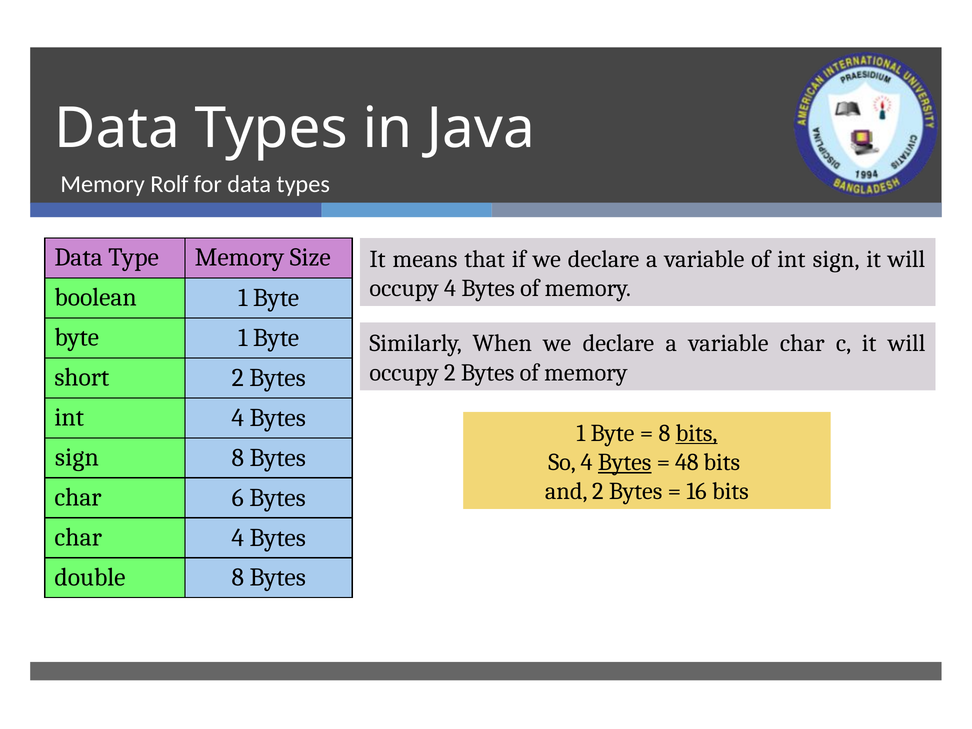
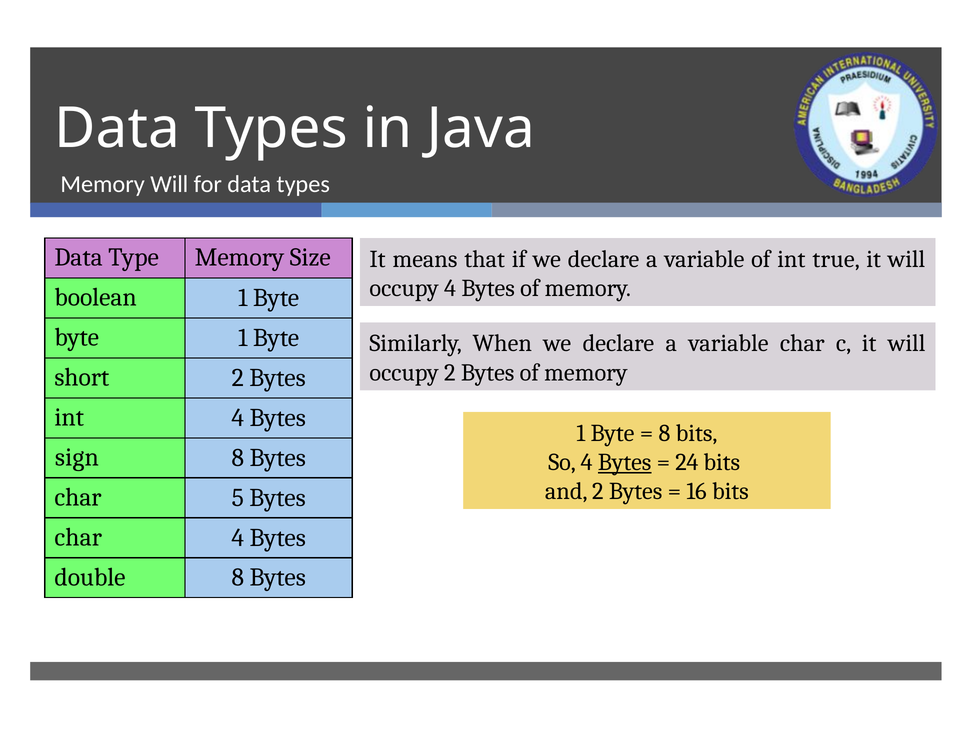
Memory Rolf: Rolf -> Will (169, 184)
int sign: sign -> true (836, 259)
bits underline: present -> none (697, 433)
48: 48 -> 24 (687, 462)
6: 6 -> 5 (238, 498)
